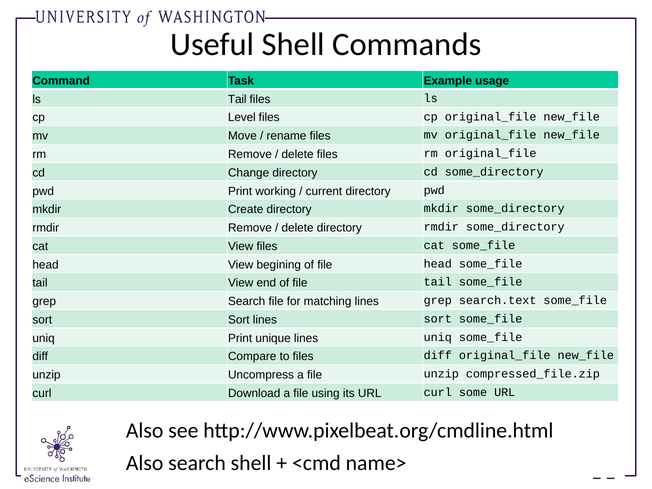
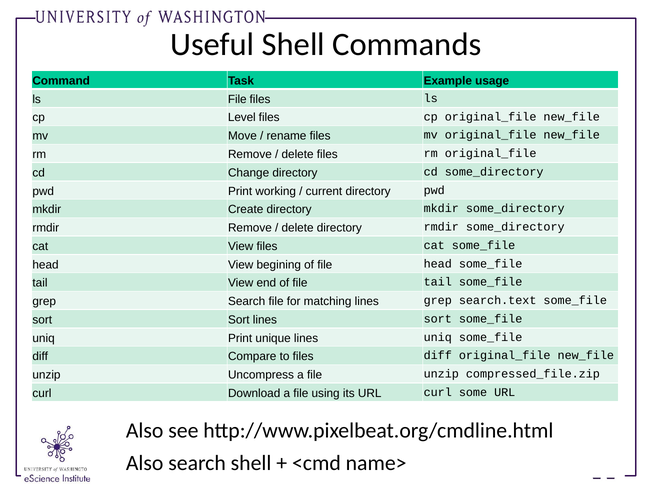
ls Tail: Tail -> File (237, 99)
